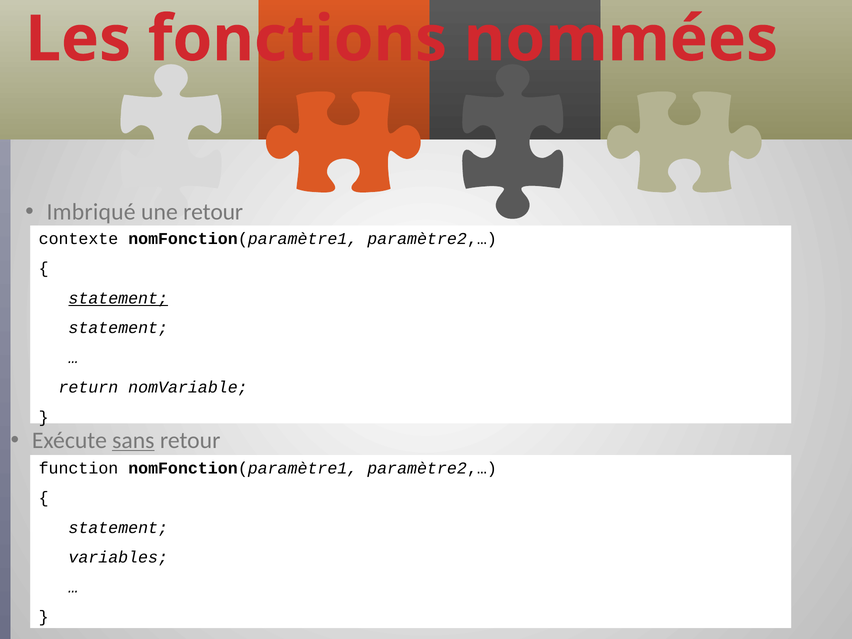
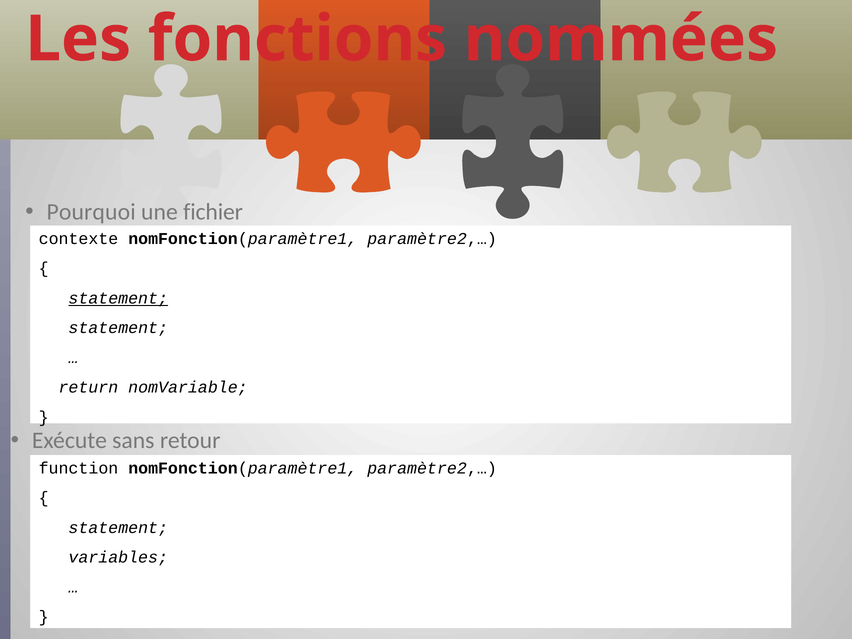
Imbriqué: Imbriqué -> Pourquoi (91, 212)
une retour: retour -> fichier (213, 212)
sans underline: present -> none (133, 440)
